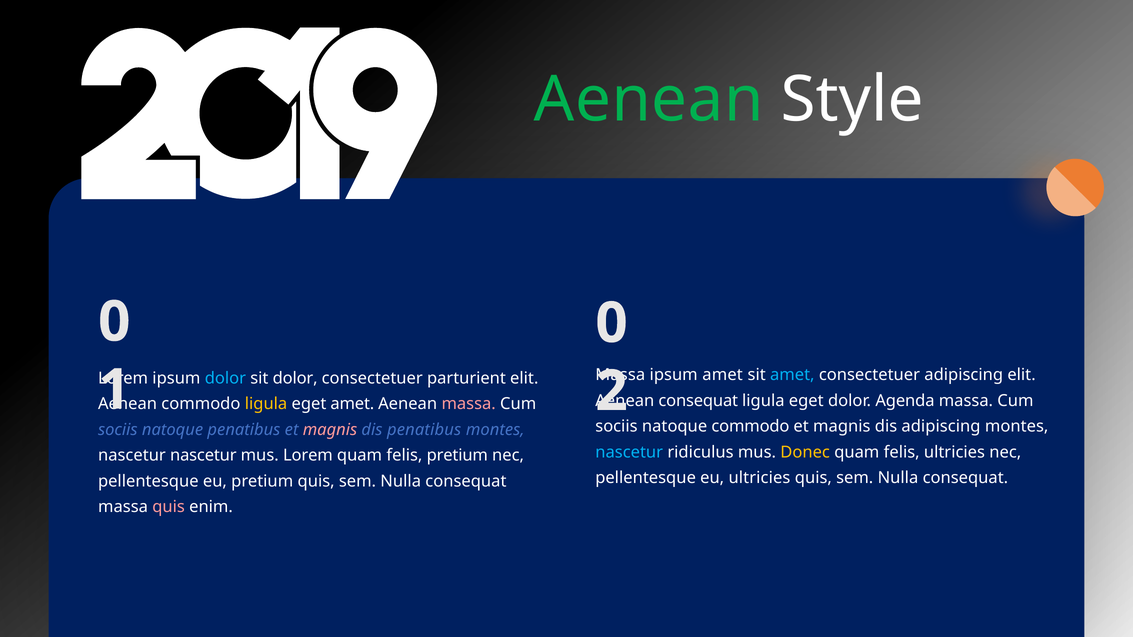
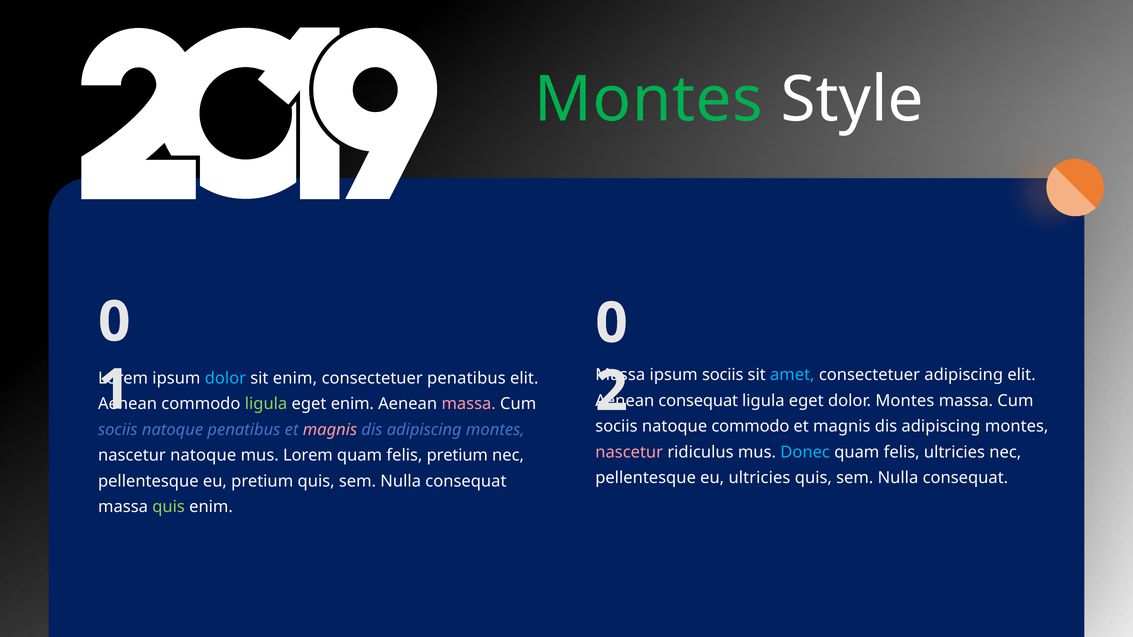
Aenean: Aenean -> Montes (649, 100)
ipsum amet: amet -> sociis (723, 375)
sit dolor: dolor -> enim (295, 378)
consectetuer parturient: parturient -> penatibus (466, 378)
dolor Agenda: Agenda -> Montes (905, 401)
ligula colour: yellow -> light green (266, 404)
eget amet: amet -> enim (352, 404)
penatibus: penatibus -> adipiscing (424, 430)
nascetur colour: light blue -> pink (629, 452)
Donec colour: yellow -> light blue (805, 452)
nascetur nascetur: nascetur -> natoque (203, 456)
quis colour: pink -> light green (169, 507)
